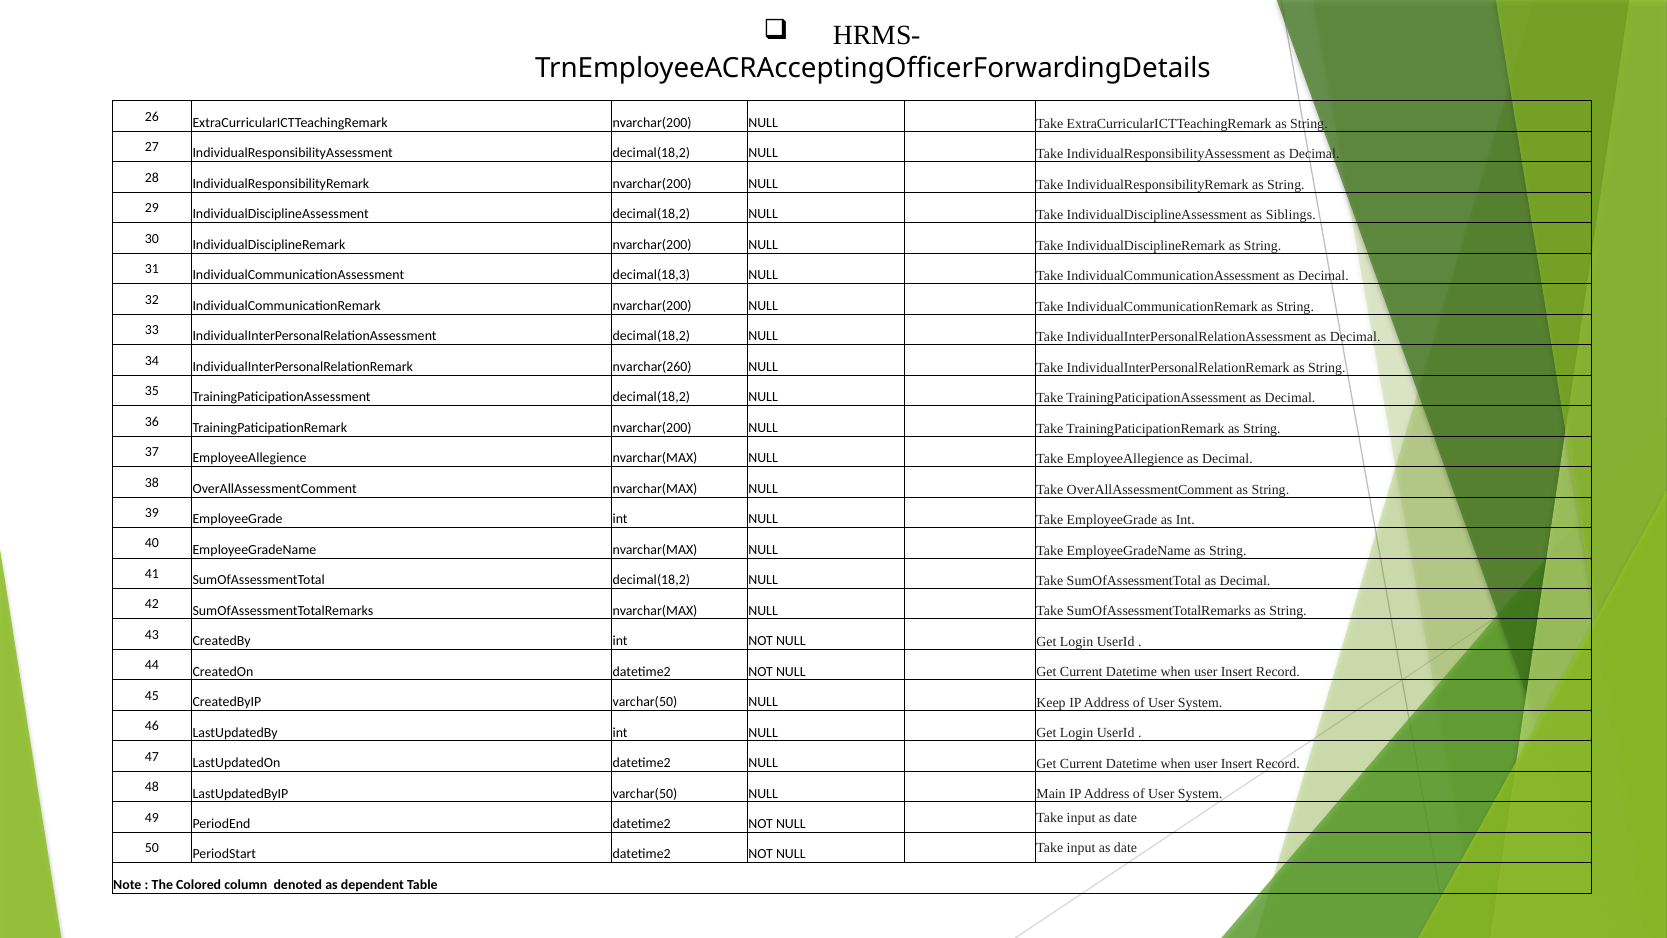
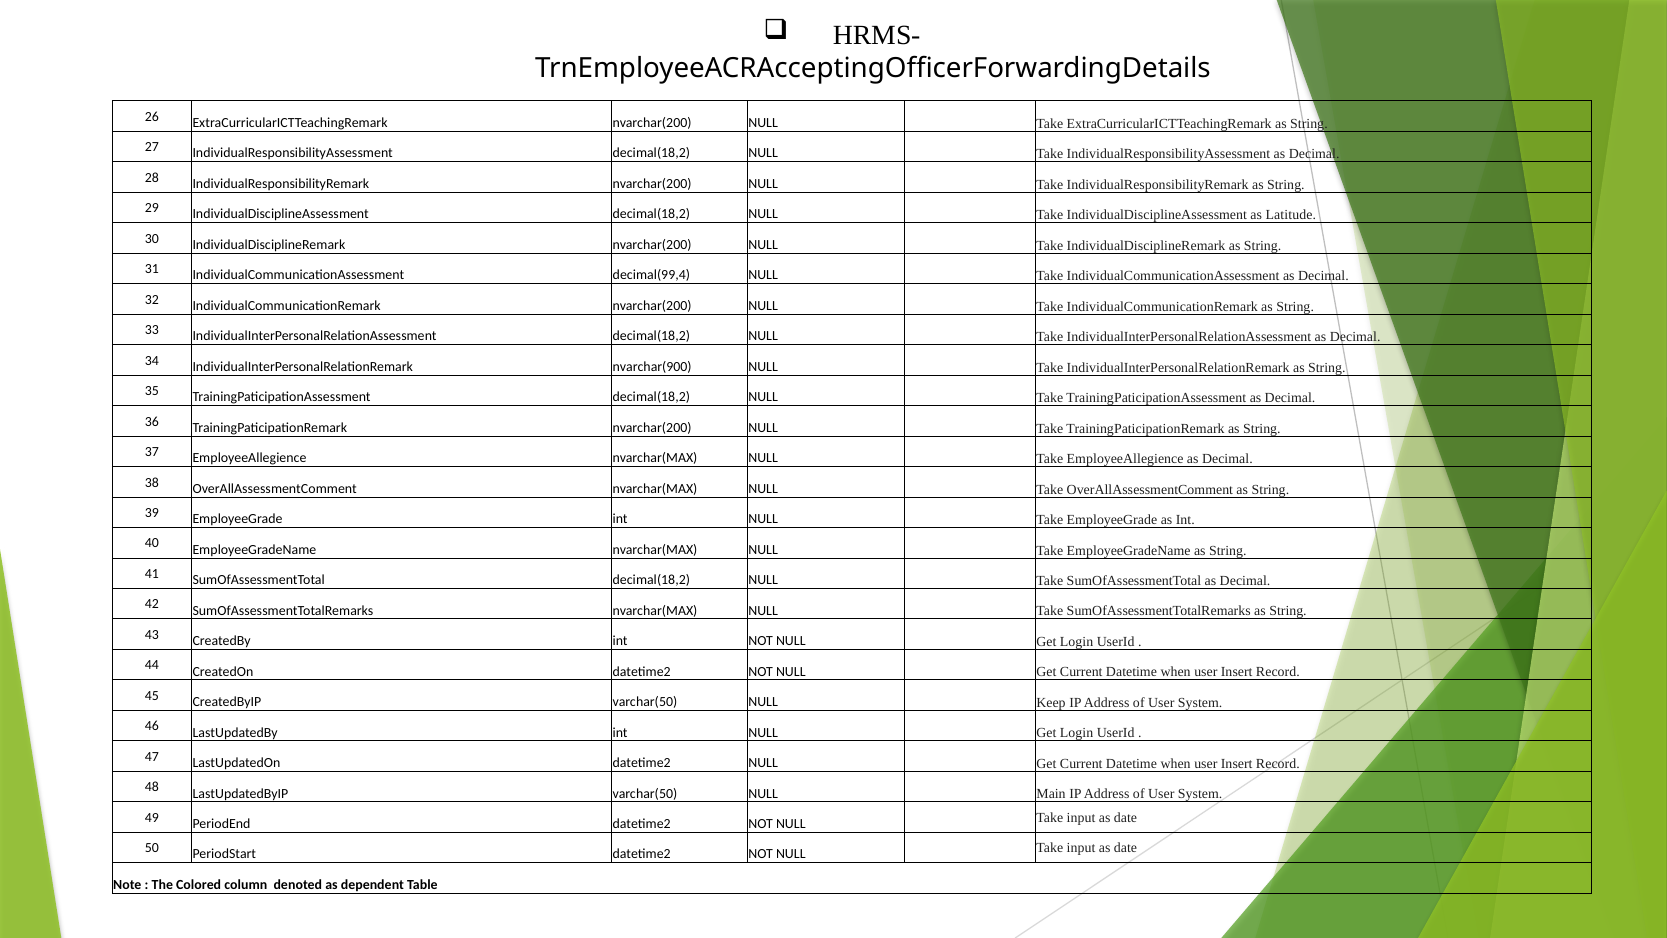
Siblings: Siblings -> Latitude (1291, 215)
decimal(18,3: decimal(18,3 -> decimal(99,4 (651, 275)
nvarchar(260: nvarchar(260 -> nvarchar(900 (652, 367)
